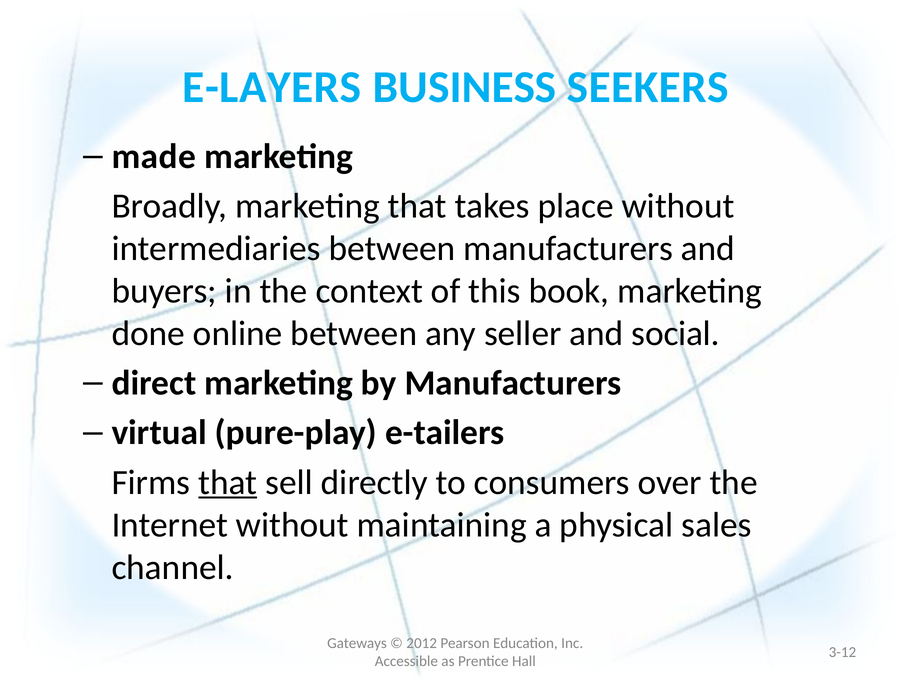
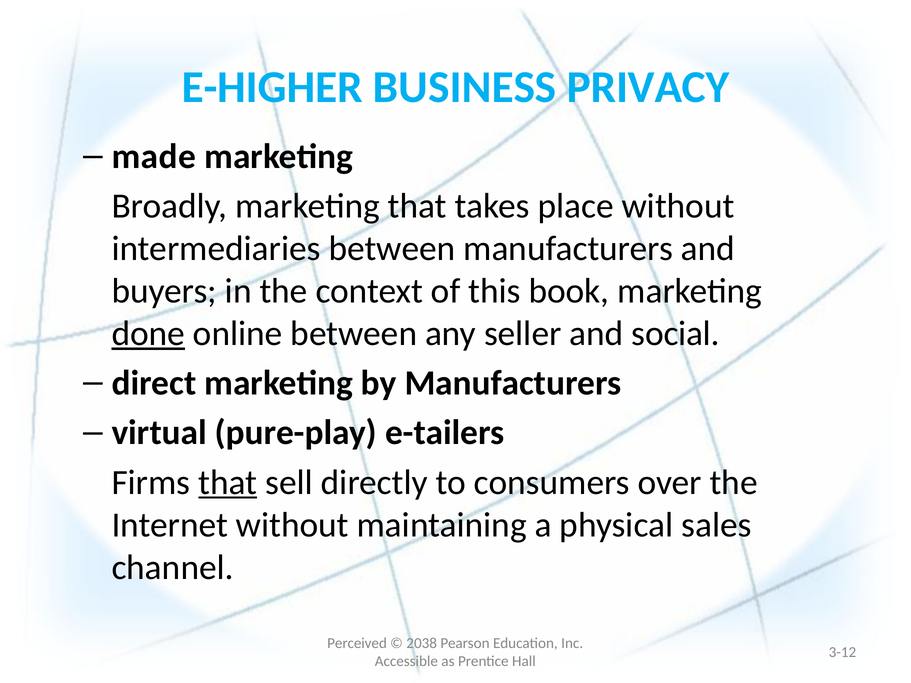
E-LAYERS: E-LAYERS -> E-HIGHER (272, 87)
SEEKERS: SEEKERS -> PRIVACY (648, 87)
done underline: none -> present (148, 334)
Gateways: Gateways -> Perceived (357, 643)
2012: 2012 -> 2038 (422, 643)
